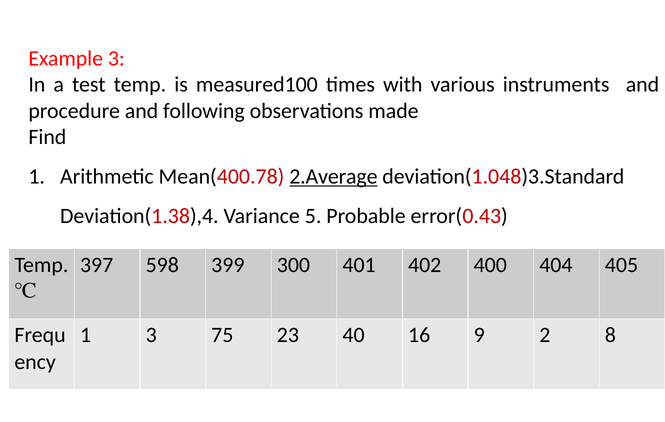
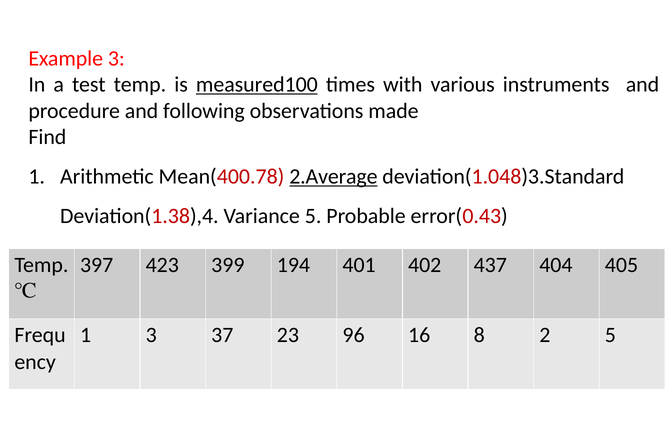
measured100 underline: none -> present (257, 85)
598: 598 -> 423 (162, 265)
300: 300 -> 194 (293, 265)
400: 400 -> 437 (490, 265)
75: 75 -> 37 (222, 335)
40: 40 -> 96 (354, 335)
9: 9 -> 8 (479, 335)
2 8: 8 -> 5 (610, 335)
